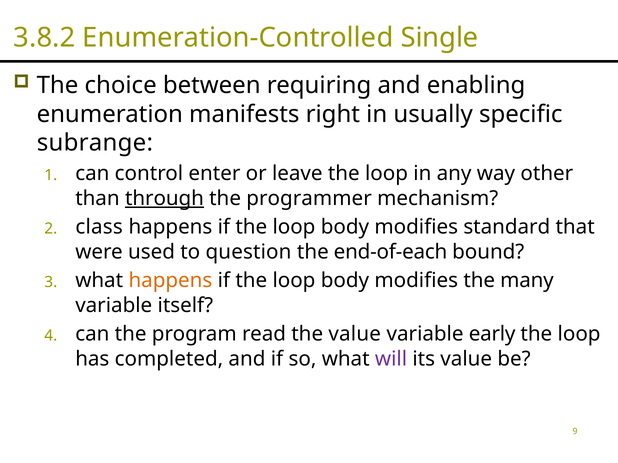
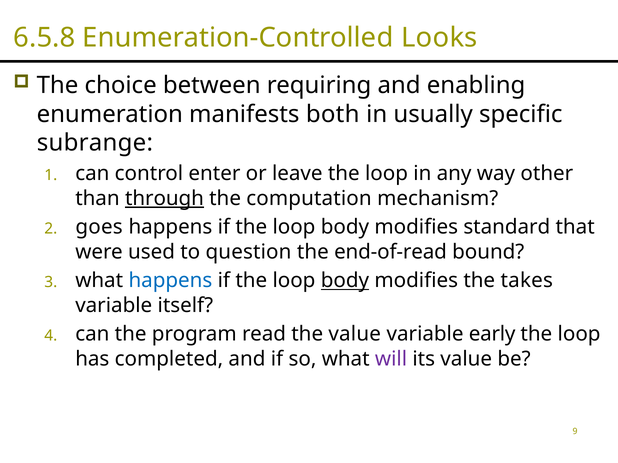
3.8.2: 3.8.2 -> 6.5.8 (44, 38)
Single: Single -> Looks (439, 38)
right: right -> both (333, 114)
programmer: programmer -> computation (309, 199)
class: class -> goes (99, 227)
end-of-each: end-of-each -> end-of-read (391, 252)
happens colour: orange -> blue (170, 281)
body underline: none -> present (345, 281)
many: many -> takes (527, 281)
